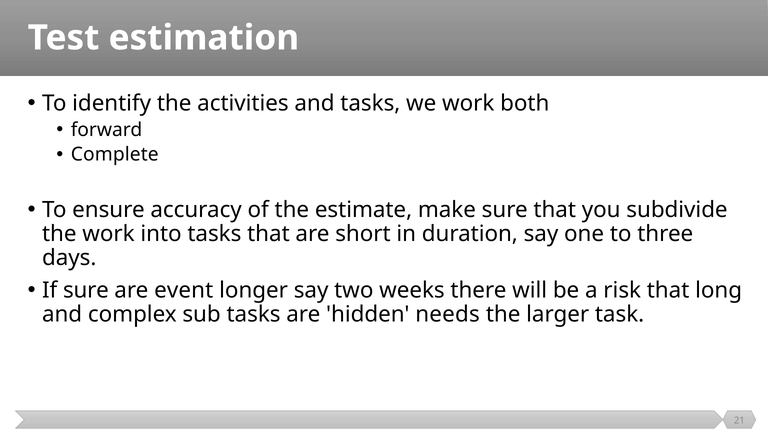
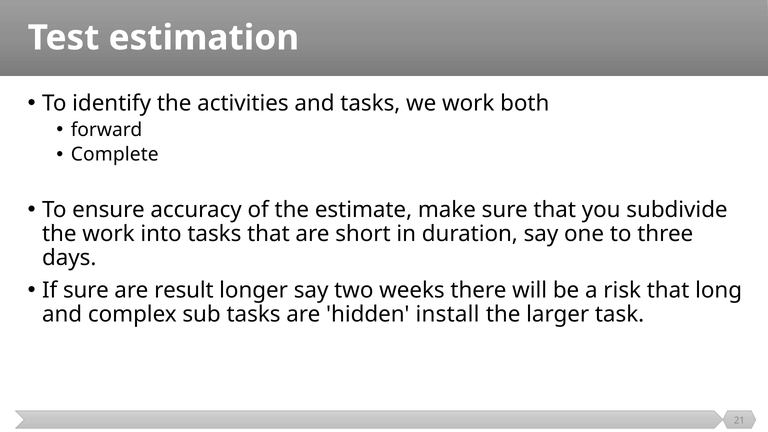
event: event -> result (184, 290)
needs: needs -> install (448, 314)
